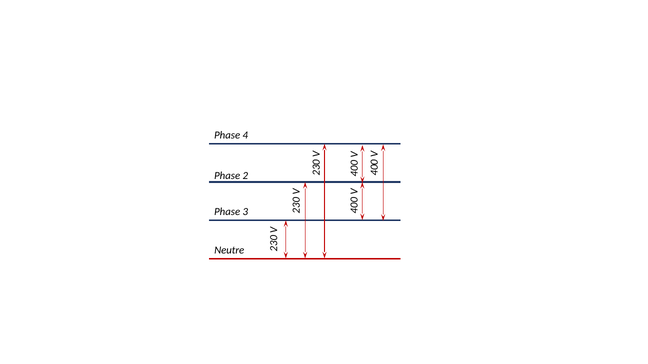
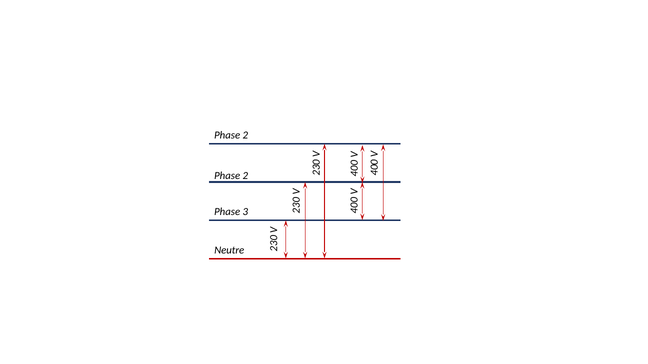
4: 4 -> 2 (245, 136)
